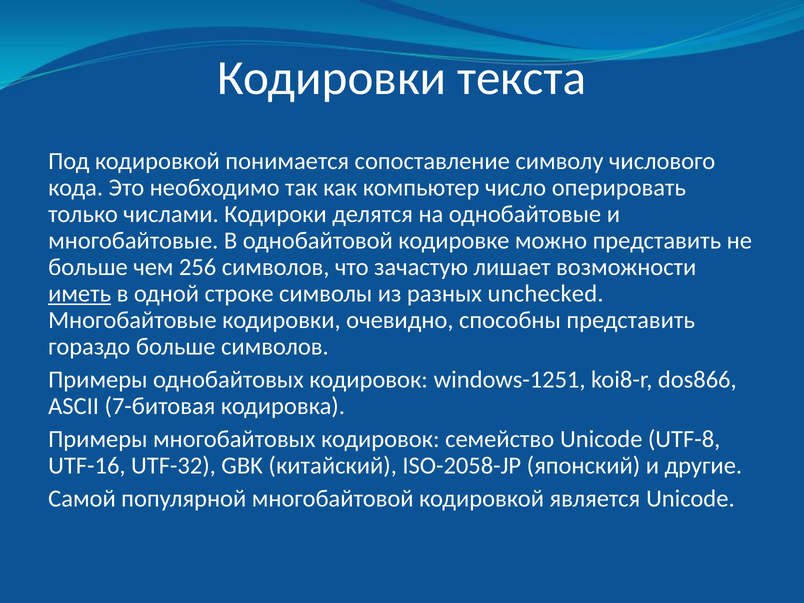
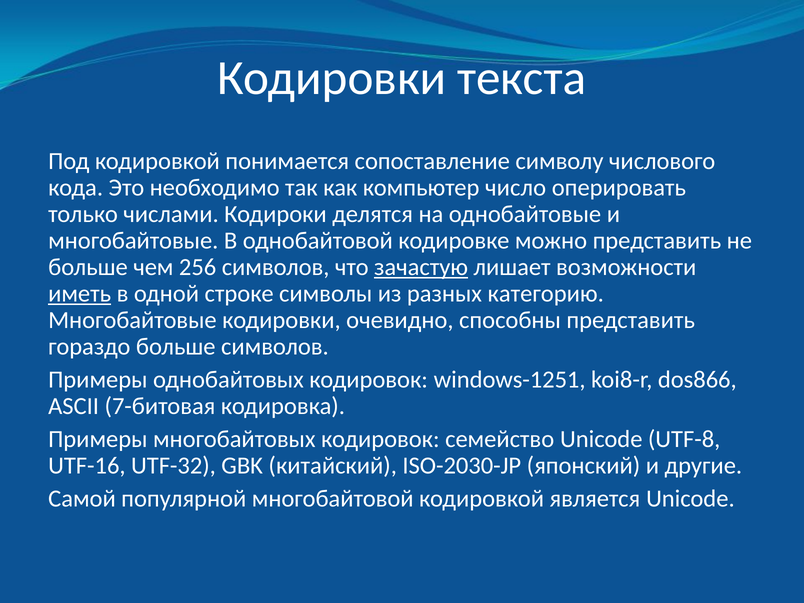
зачастую underline: none -> present (421, 267)
unchecked: unchecked -> категорию (546, 294)
ISO-2058-JP: ISO-2058-JP -> ISO-2030-JP (462, 466)
